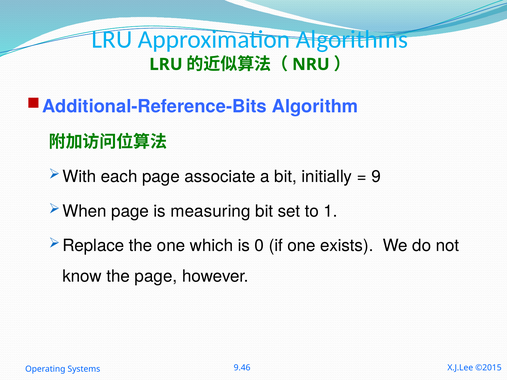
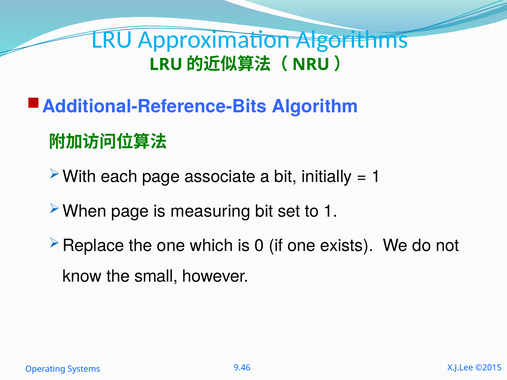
9: 9 -> 1 (376, 177)
the page: page -> small (156, 276)
